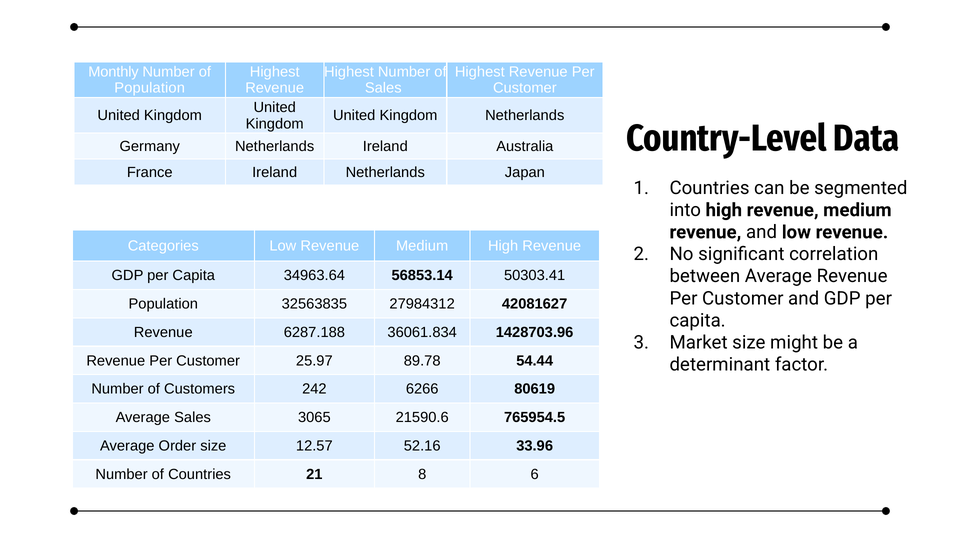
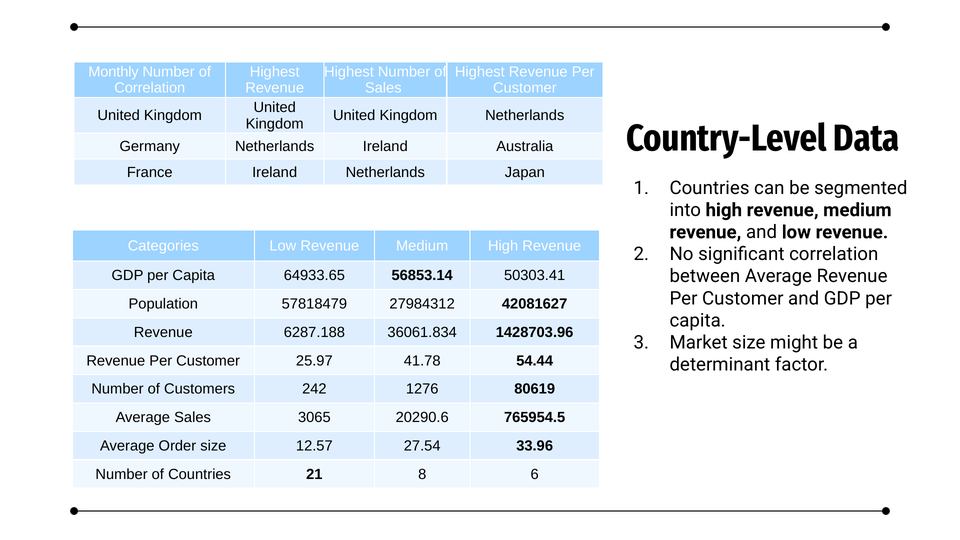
Population: Population -> Correlation (150, 88)
34963.64: 34963.64 -> 64933.65 (314, 276)
32563835: 32563835 -> 57818479 (314, 304)
89.78: 89.78 -> 41.78 (422, 361)
6266: 6266 -> 1276 (422, 389)
21590.6: 21590.6 -> 20290.6 (422, 417)
52.16: 52.16 -> 27.54 (422, 446)
